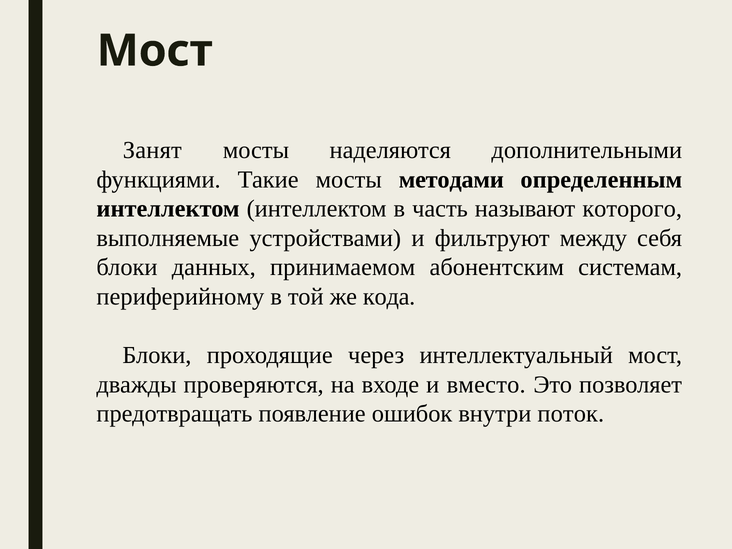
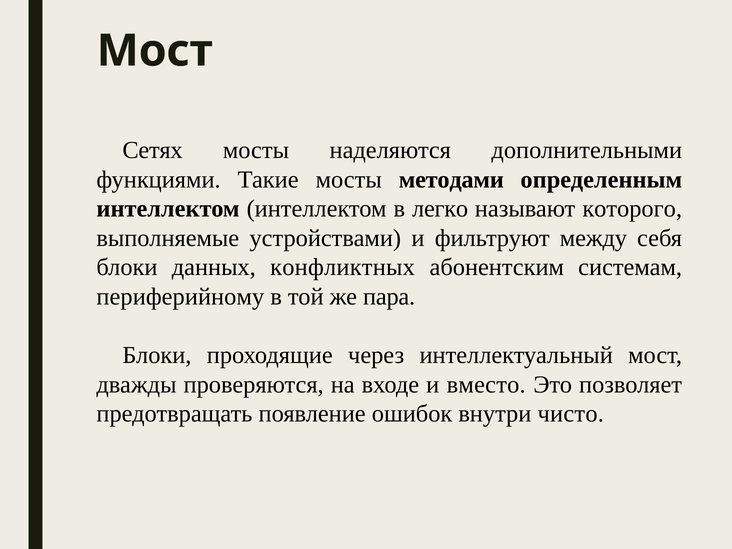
Занят: Занят -> Сетях (153, 150)
часть: часть -> легко (440, 209)
принимаемом: принимаемом -> конфликтных (343, 267)
кода: кода -> пара (389, 297)
поток: поток -> чисто (571, 414)
